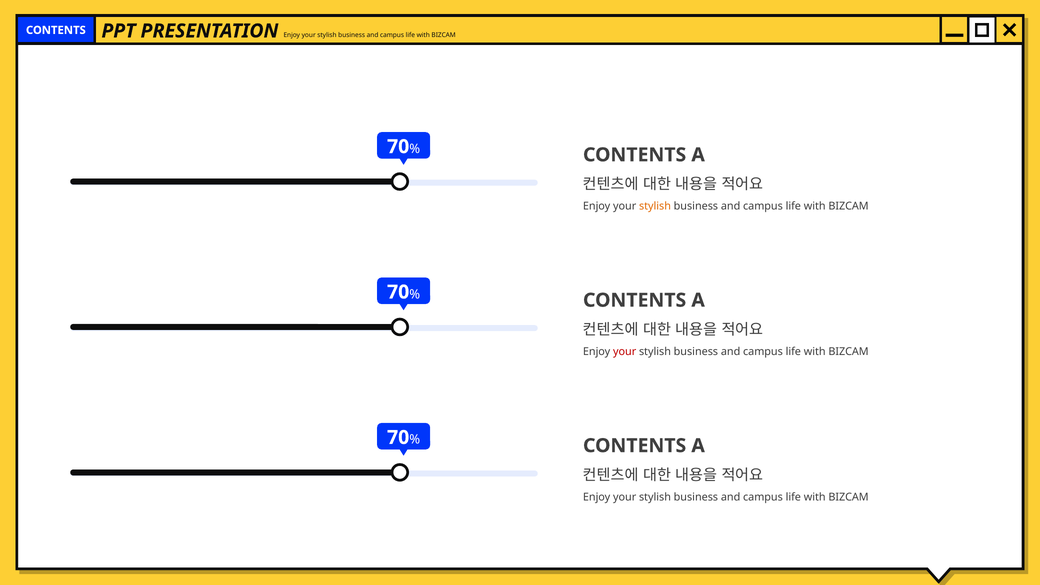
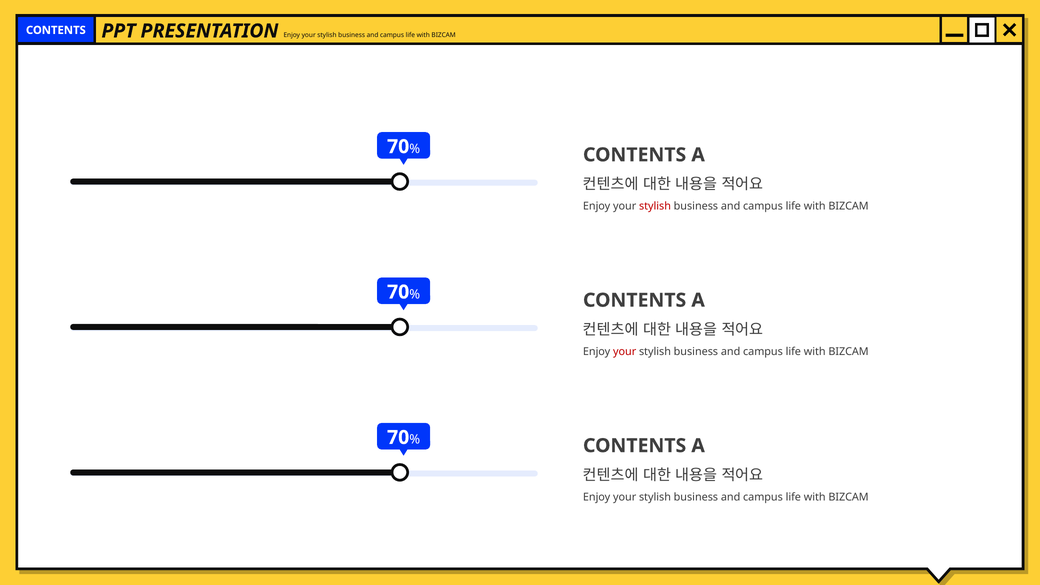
stylish colour: orange -> red (655, 206)
